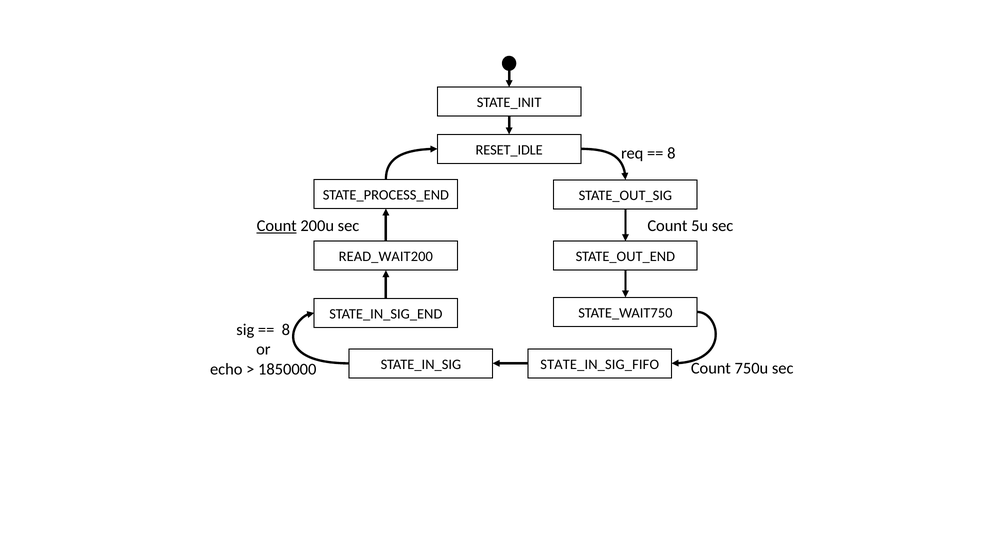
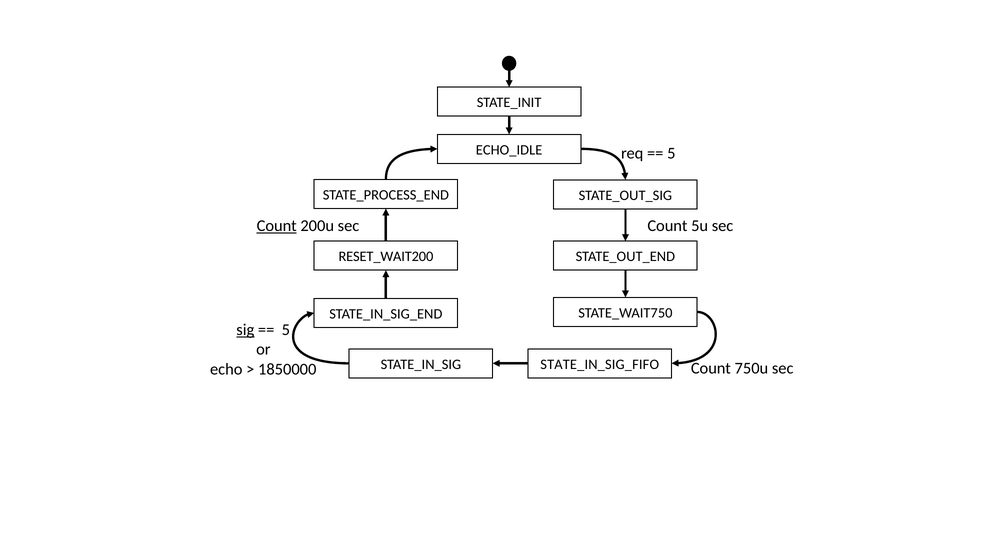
RESET_IDLE: RESET_IDLE -> ECHO_IDLE (509, 150)
8: 8 -> 5 (671, 153)
READ_WAIT200: READ_WAIT200 -> RESET_WAIT200 (386, 257)
sig underline: none -> present (245, 330)
8: 8 -> 5 (286, 330)
